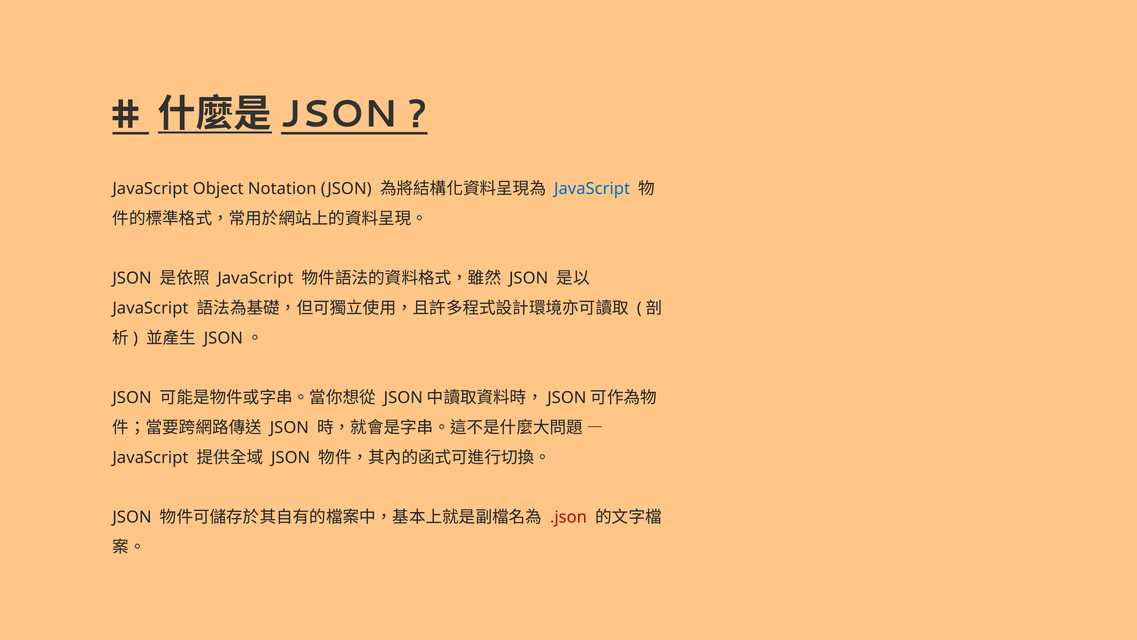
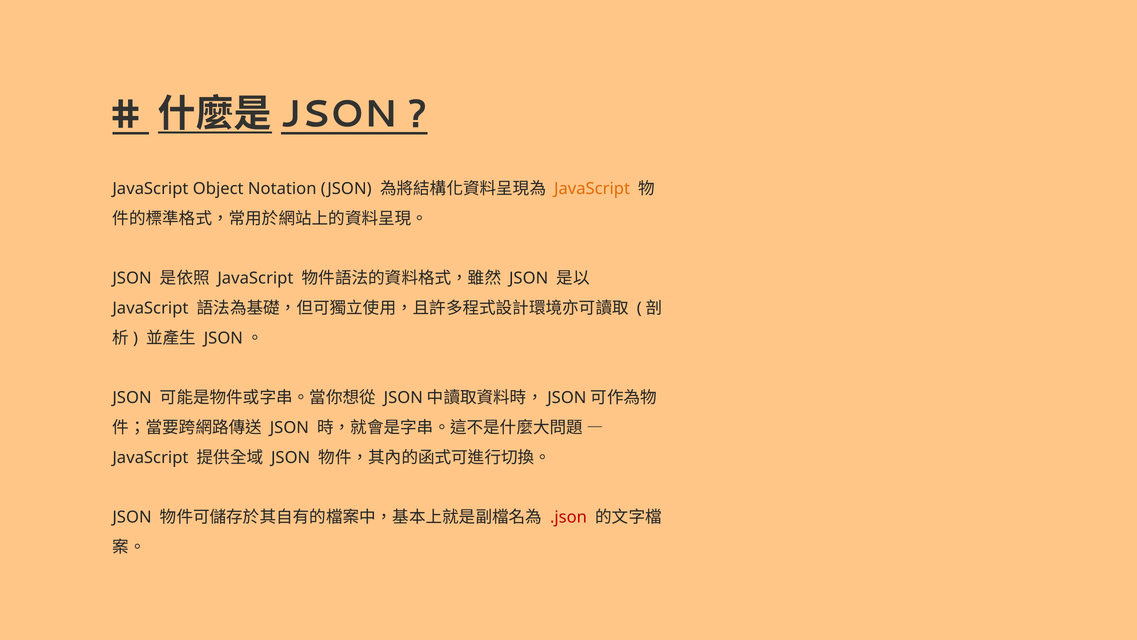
JavaScript colour: blue -> orange (592, 189)
